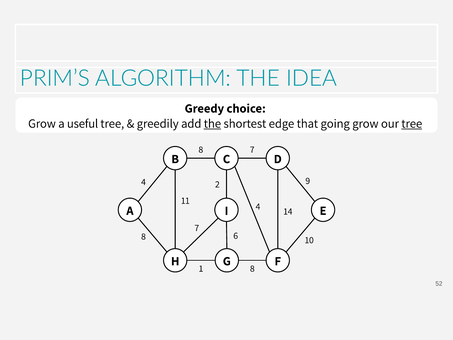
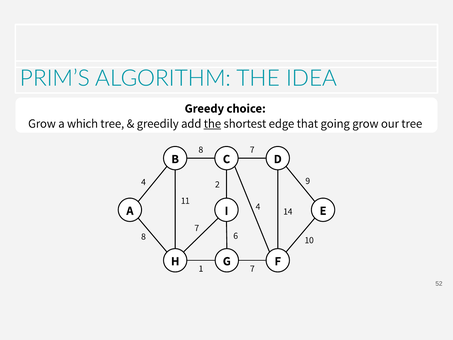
useful: useful -> which (83, 123)
tree underline: present -> none (412, 123)
1 8: 8 -> 7 (252, 268)
